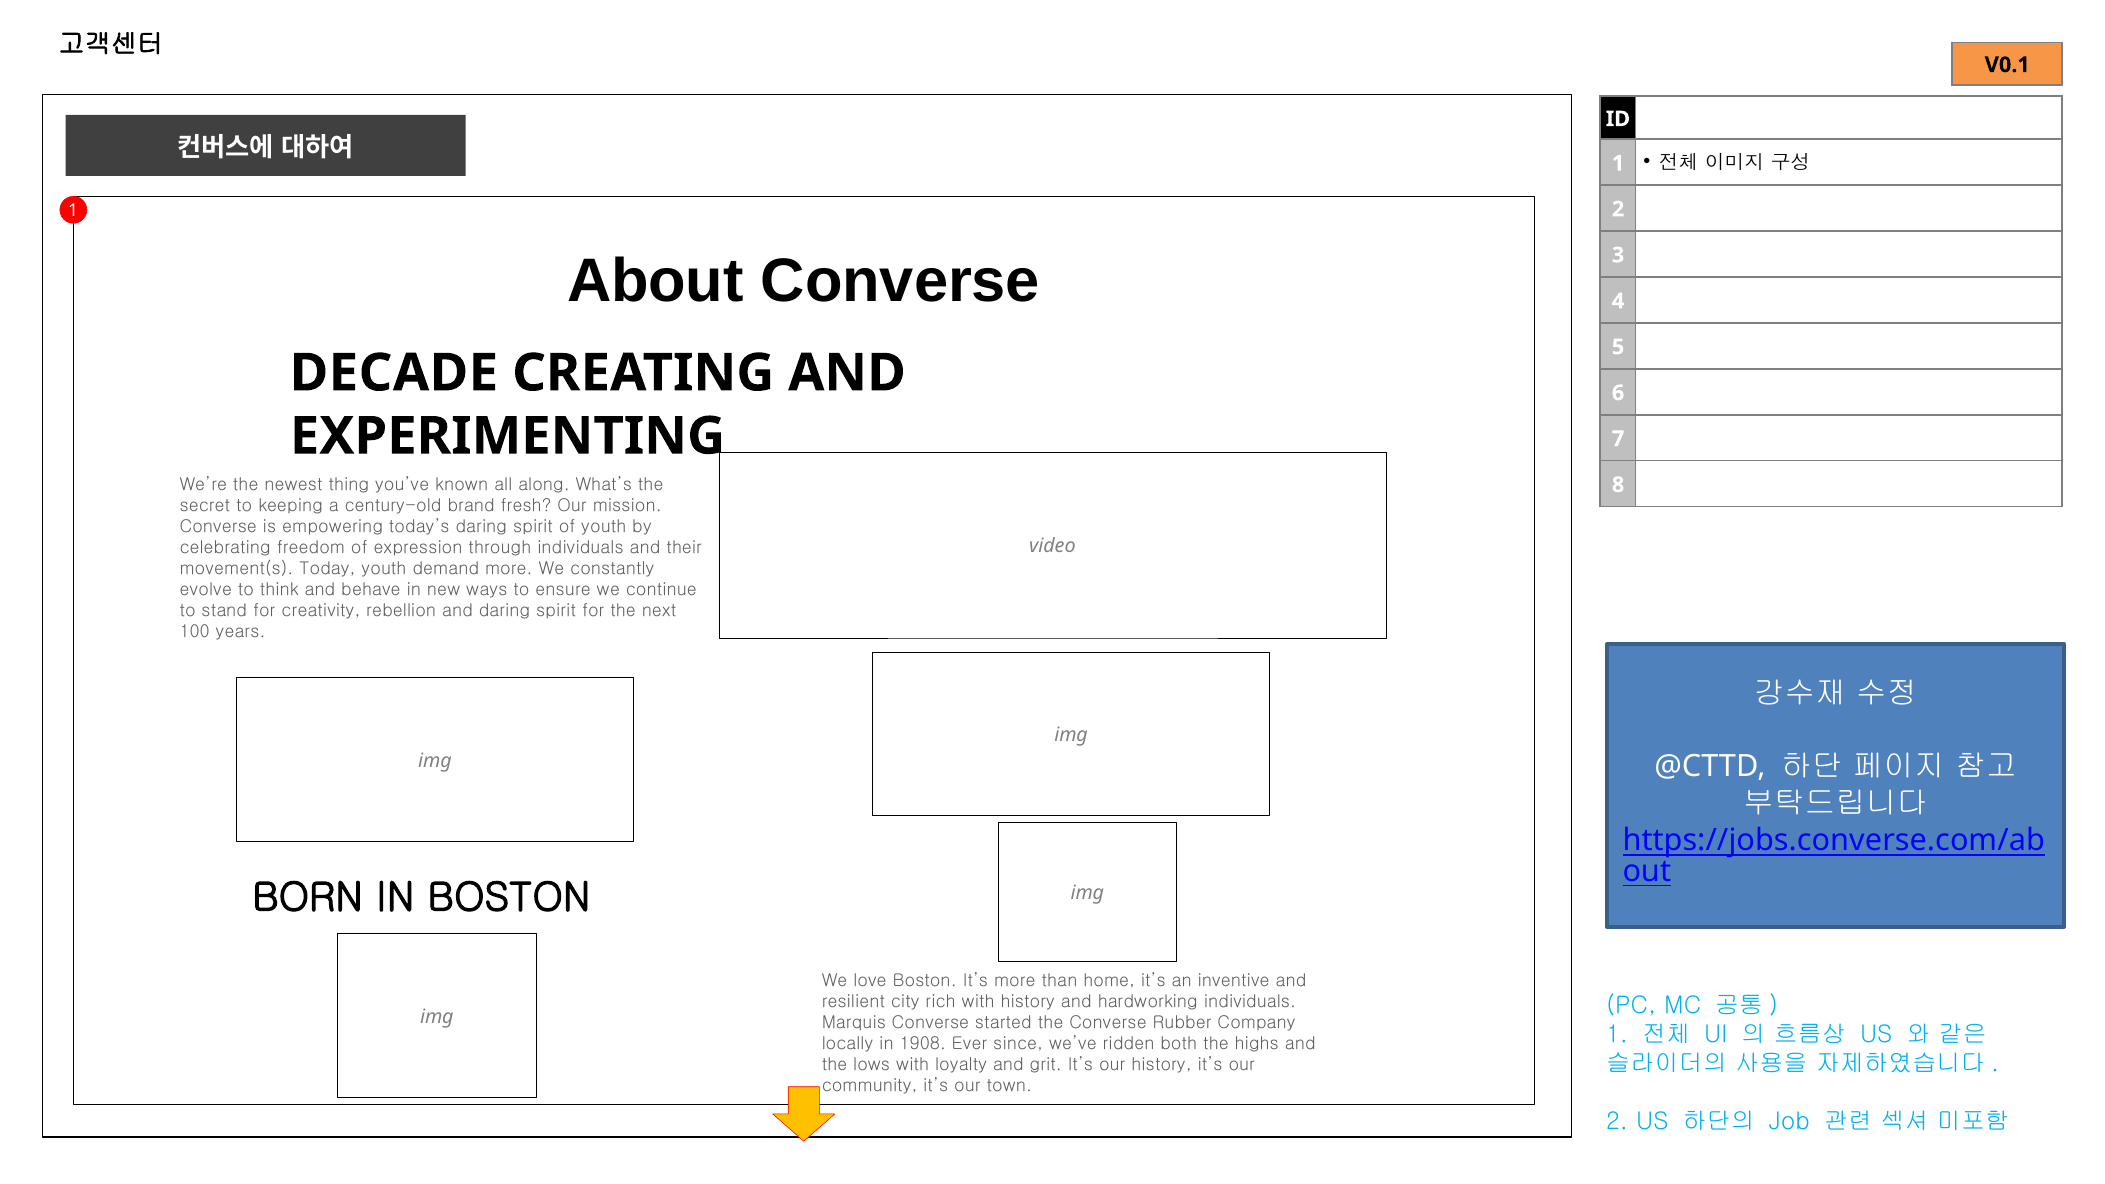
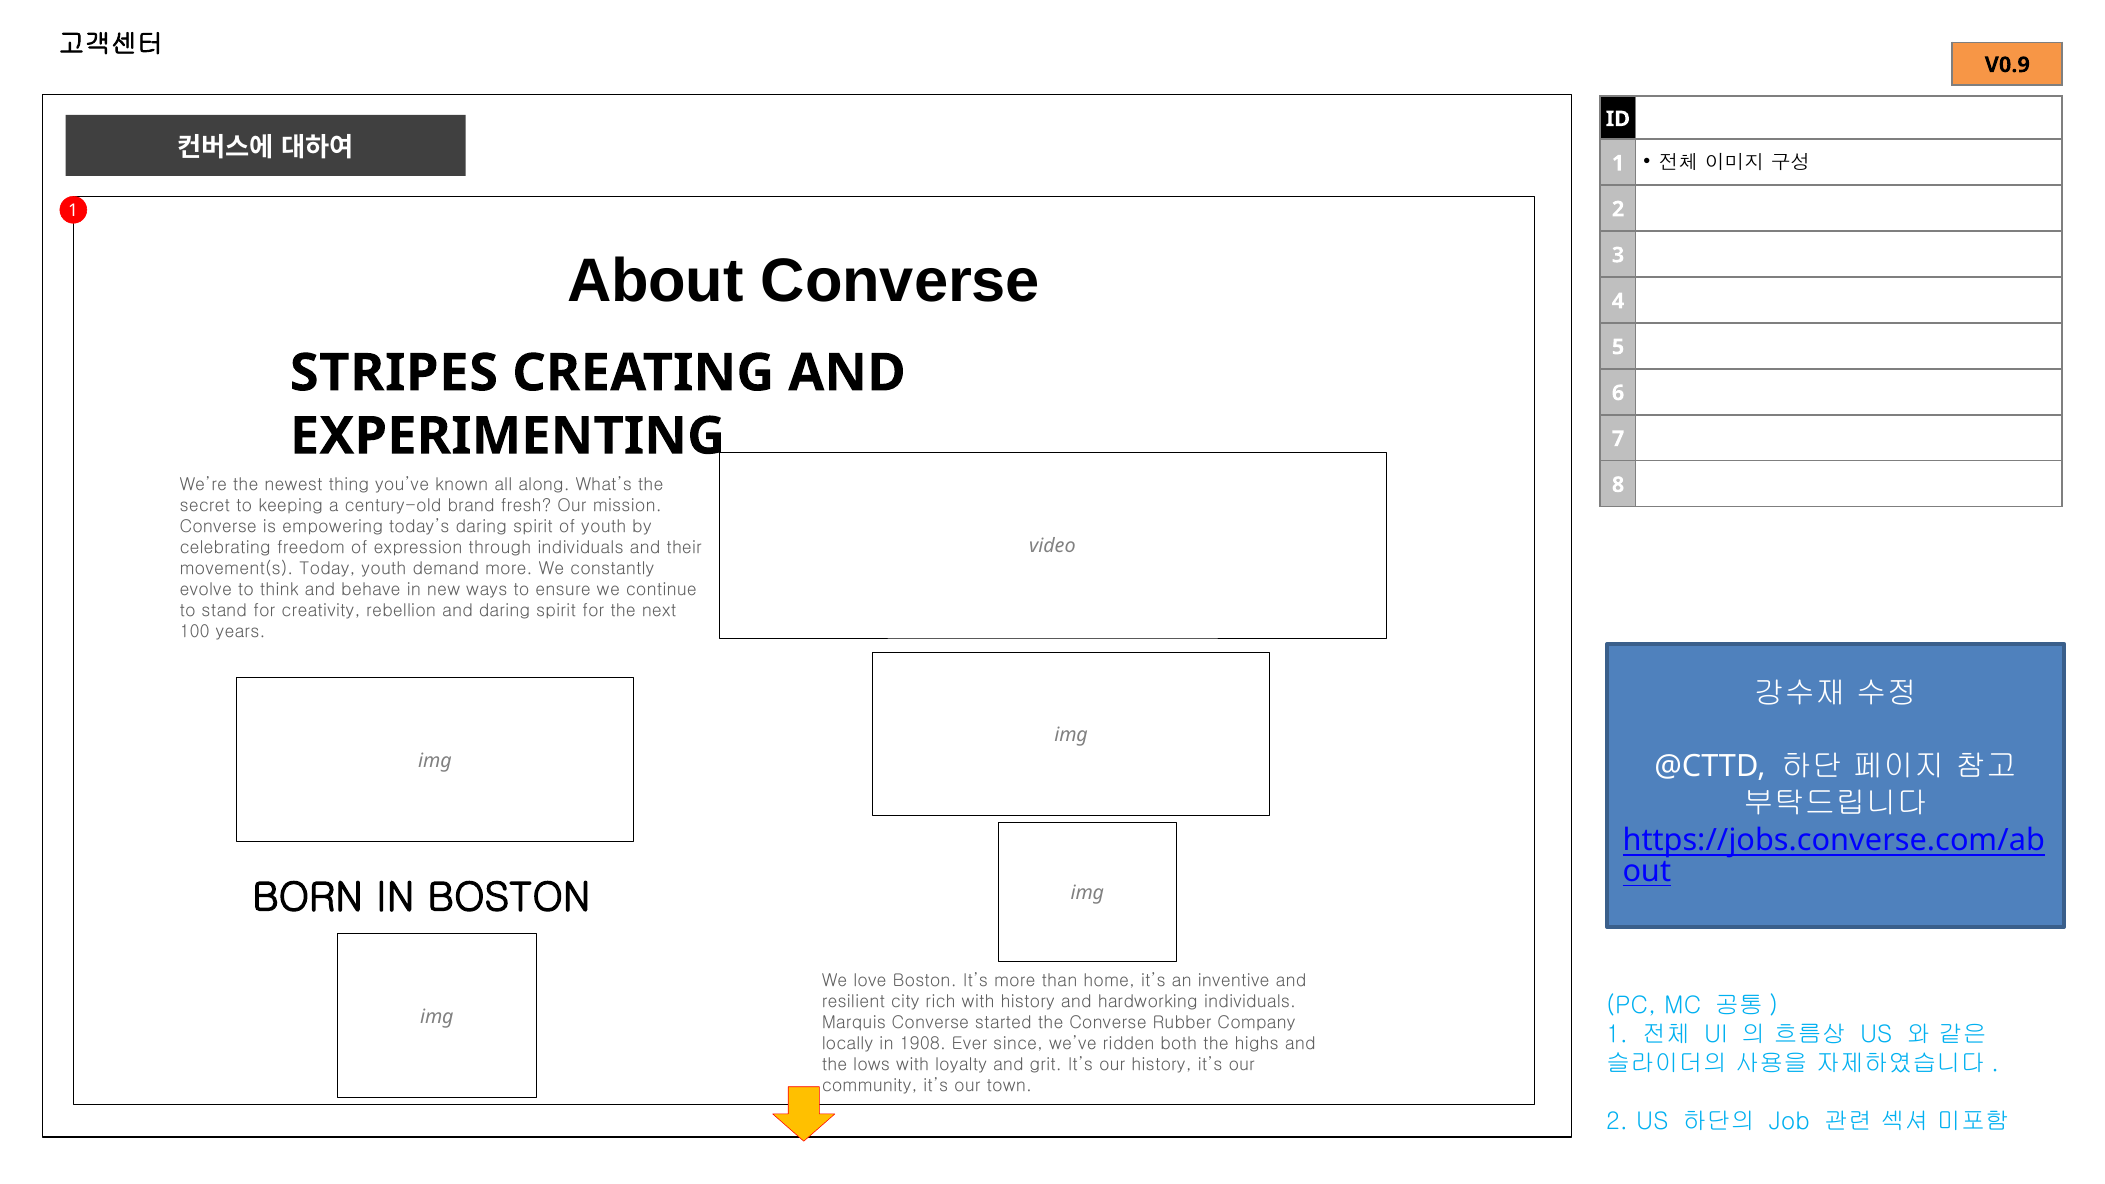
V0.1: V0.1 -> V0.9 (2007, 65)
DECADE: DECADE -> STRIPES (394, 373)
